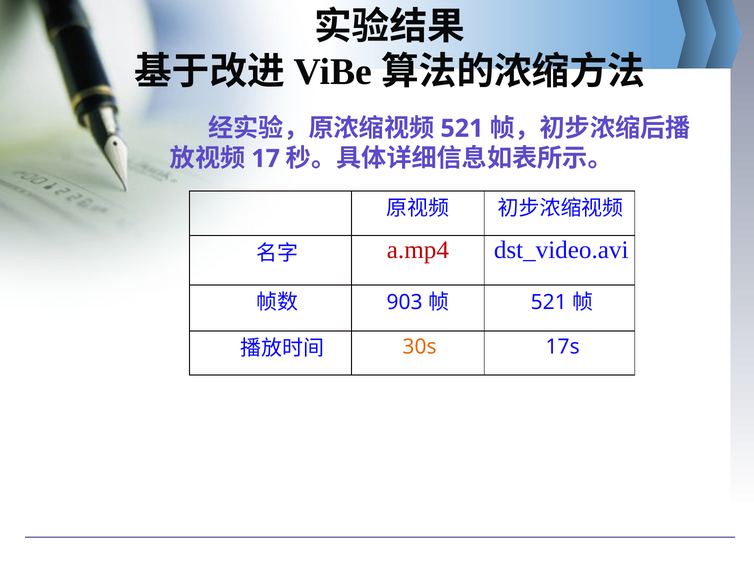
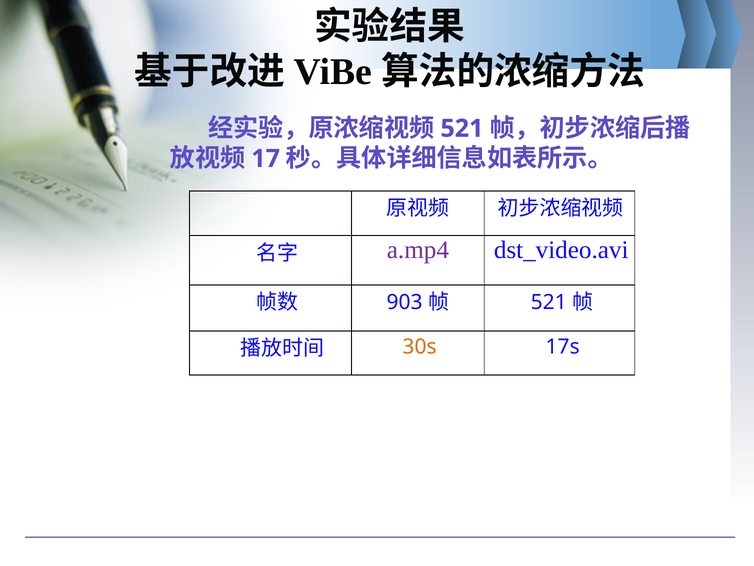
a.mp4 colour: red -> purple (418, 249)
